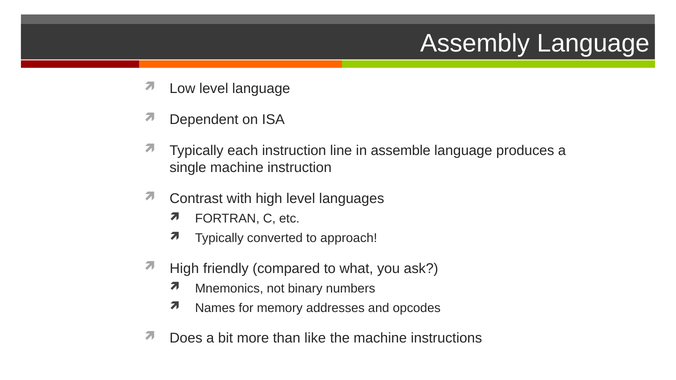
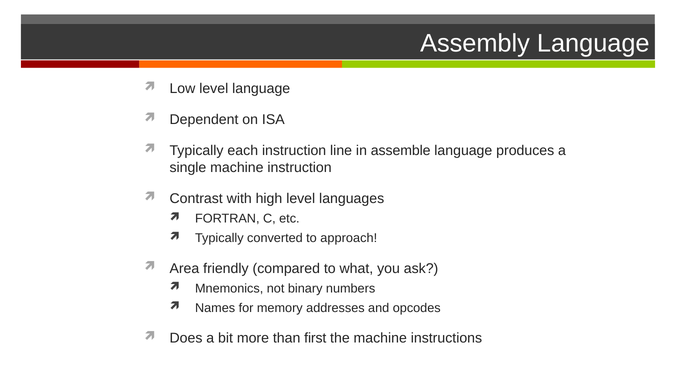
High: High -> Area (184, 269)
like: like -> first (315, 338)
